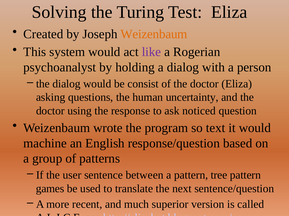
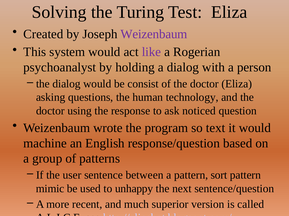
Weizenbaum colour: orange -> purple (154, 34)
uncertainty: uncertainty -> technology (192, 98)
tree: tree -> sort (219, 176)
games: games -> mimic (50, 189)
translate: translate -> unhappy (134, 189)
